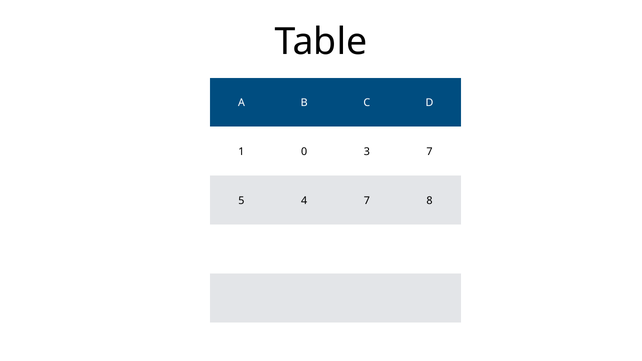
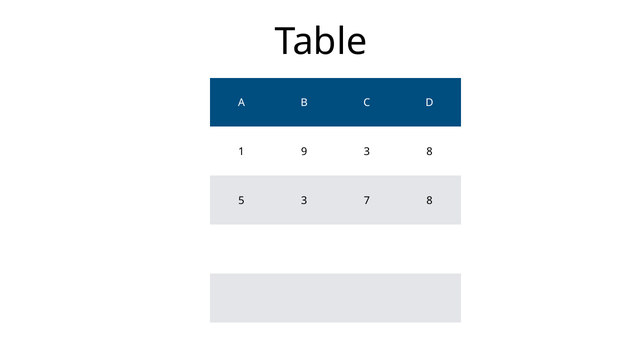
0: 0 -> 9 (304, 152)
3 7: 7 -> 8 (430, 152)
5 4: 4 -> 3 (304, 201)
